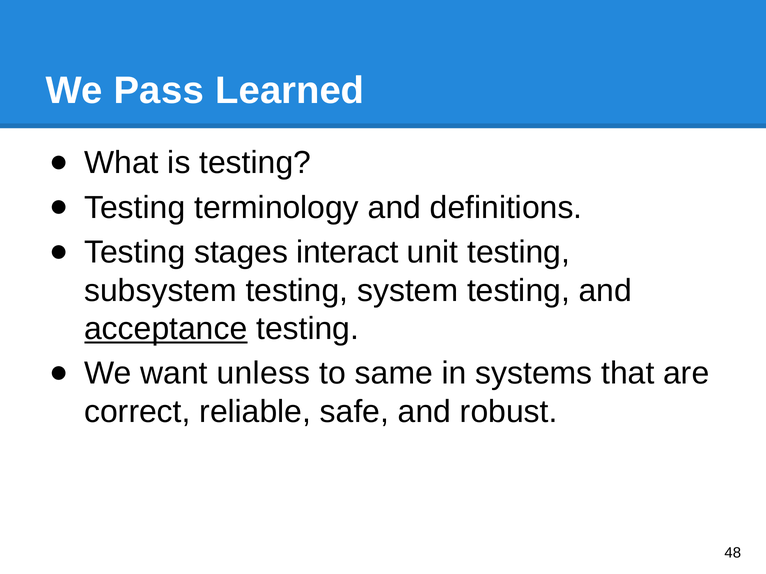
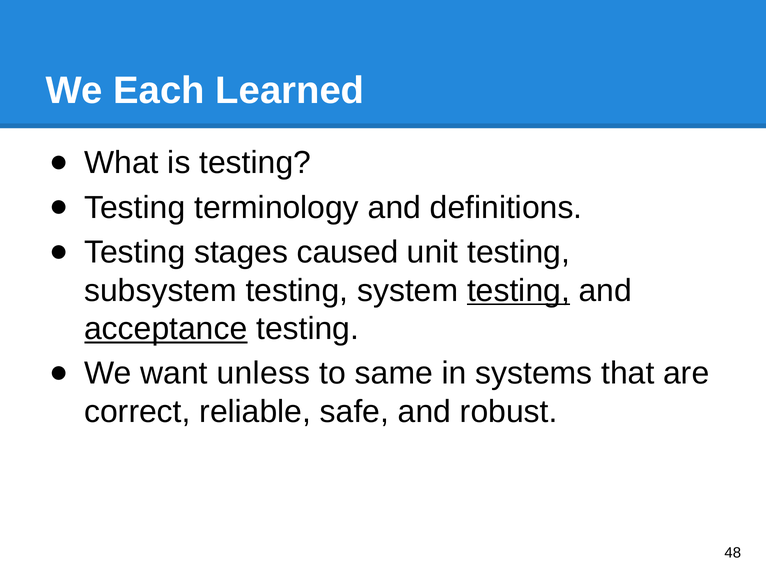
Pass: Pass -> Each (159, 91)
interact: interact -> caused (348, 252)
testing underline: none -> present (518, 291)
